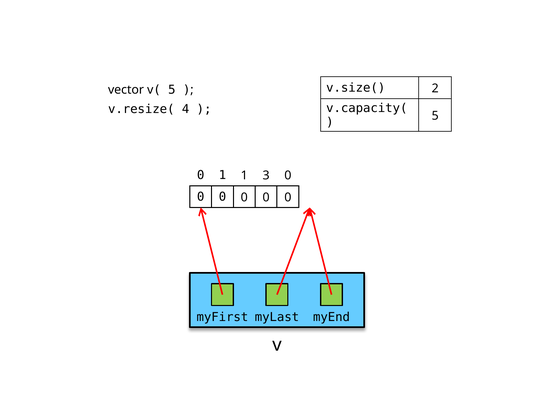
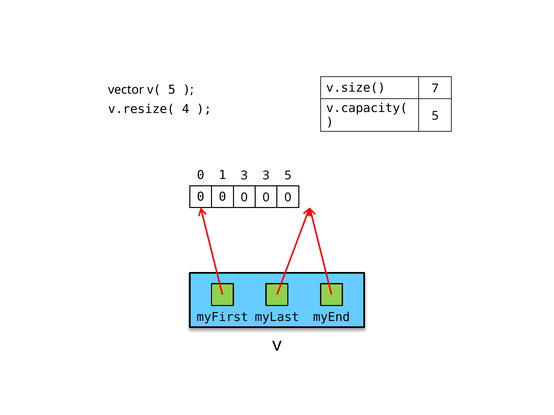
2: 2 -> 7 (435, 88)
1 1: 1 -> 3 (244, 176)
3 0: 0 -> 5 (288, 176)
